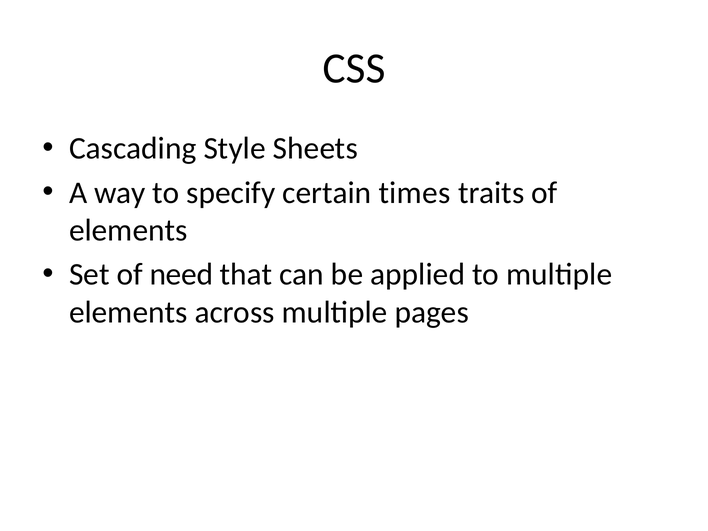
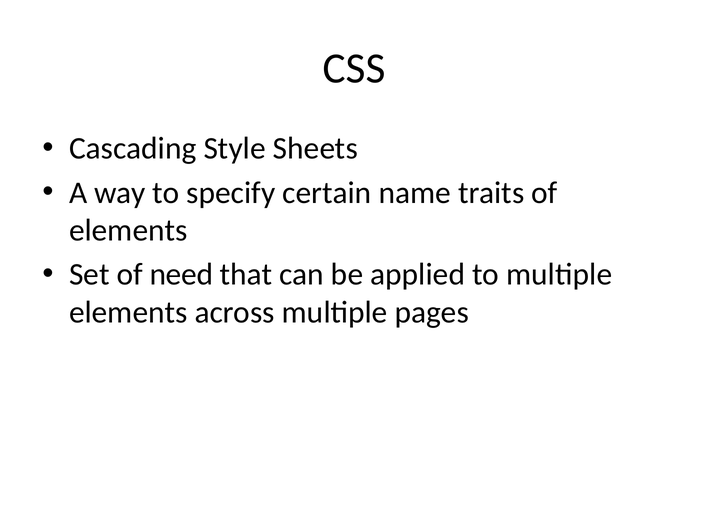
times: times -> name (415, 193)
